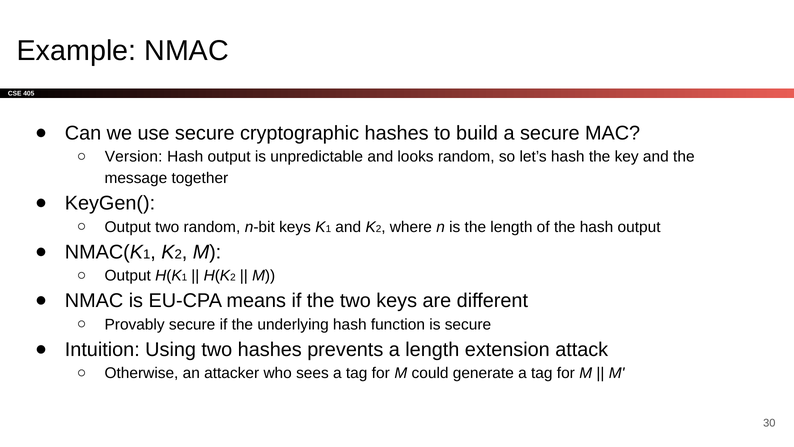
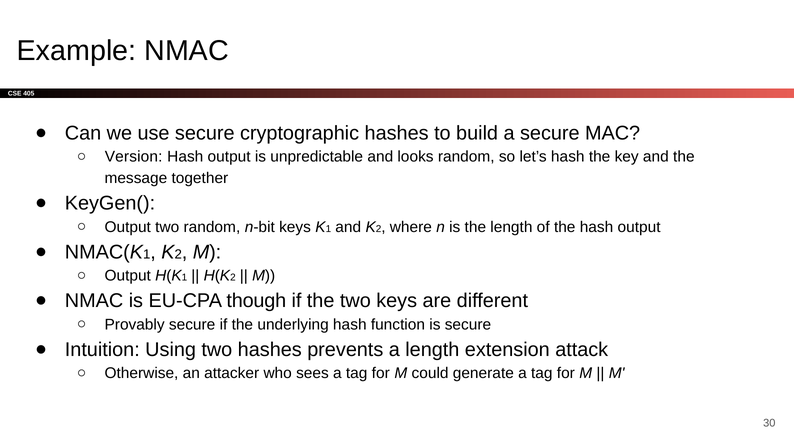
means: means -> though (256, 301)
